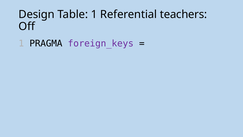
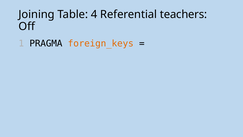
Design: Design -> Joining (37, 14)
Table 1: 1 -> 4 (94, 14)
foreign_keys colour: purple -> orange (101, 43)
